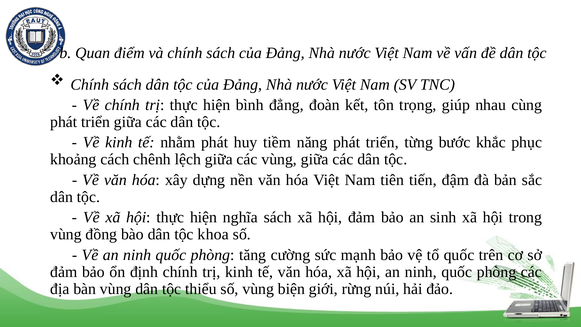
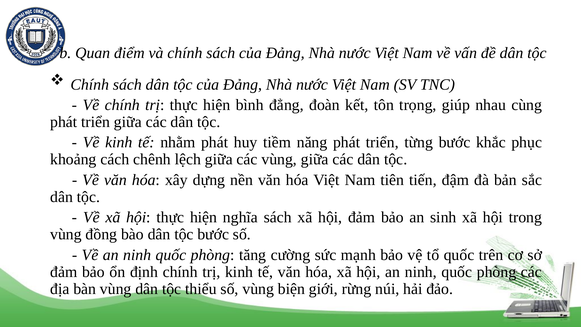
tộc khoa: khoa -> bước (213, 234)
